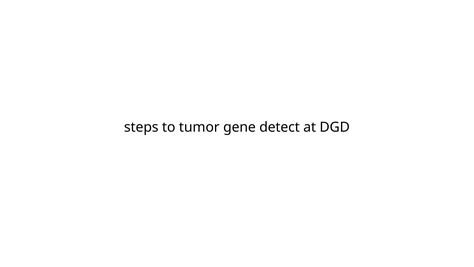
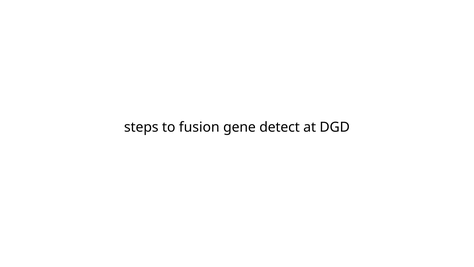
tumor: tumor -> fusion (199, 127)
